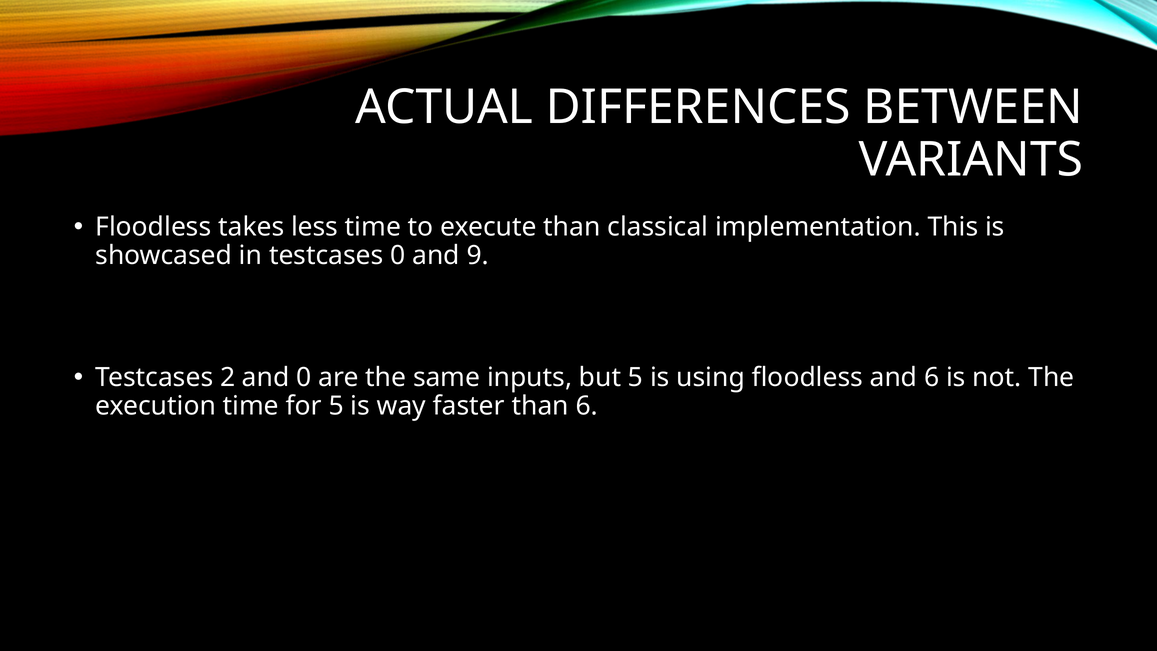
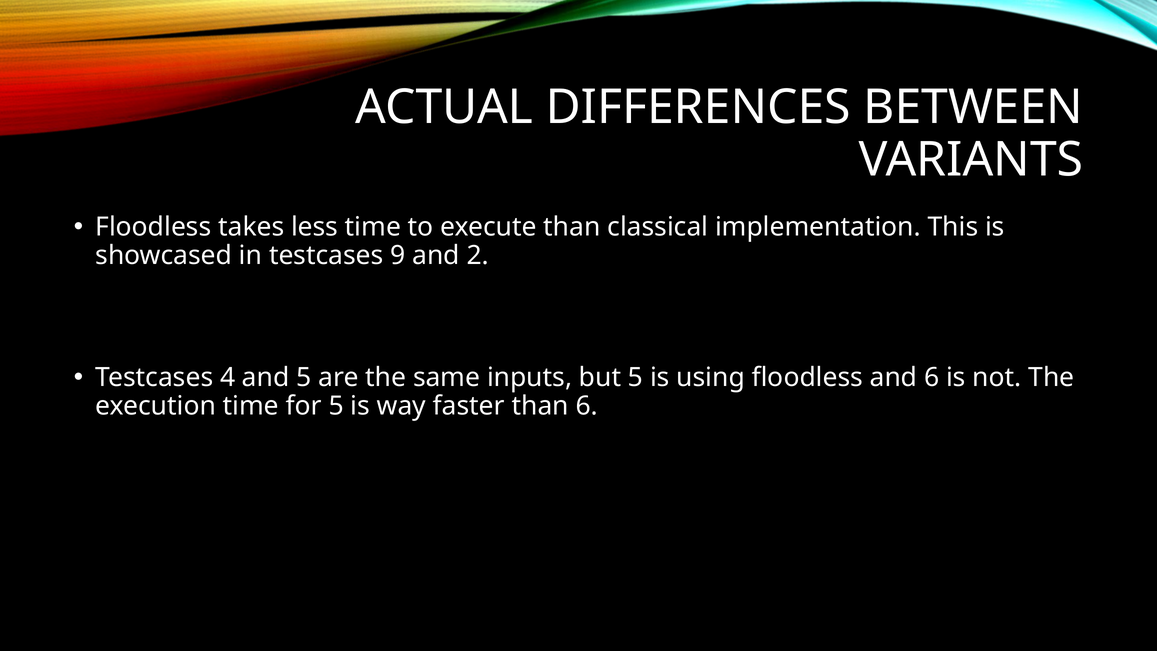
testcases 0: 0 -> 9 (398, 255)
9: 9 -> 2 (478, 255)
2: 2 -> 4 (228, 377)
and 0: 0 -> 5 (304, 377)
